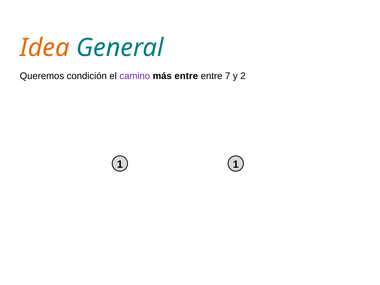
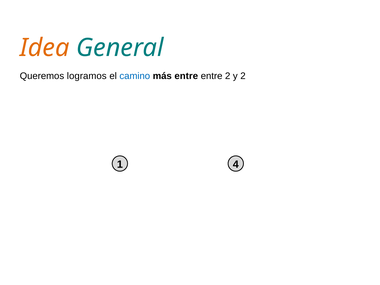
condición: condición -> logramos (87, 76)
camino colour: purple -> blue (135, 76)
entre 7: 7 -> 2 (228, 76)
1 1: 1 -> 4 (236, 164)
